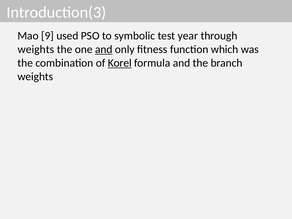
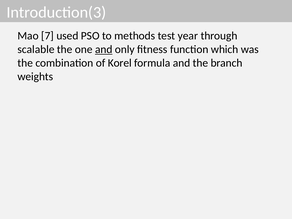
9: 9 -> 7 (48, 36)
symbolic: symbolic -> methods (135, 36)
weights: weights -> scalable (36, 49)
Korel underline: present -> none (120, 63)
